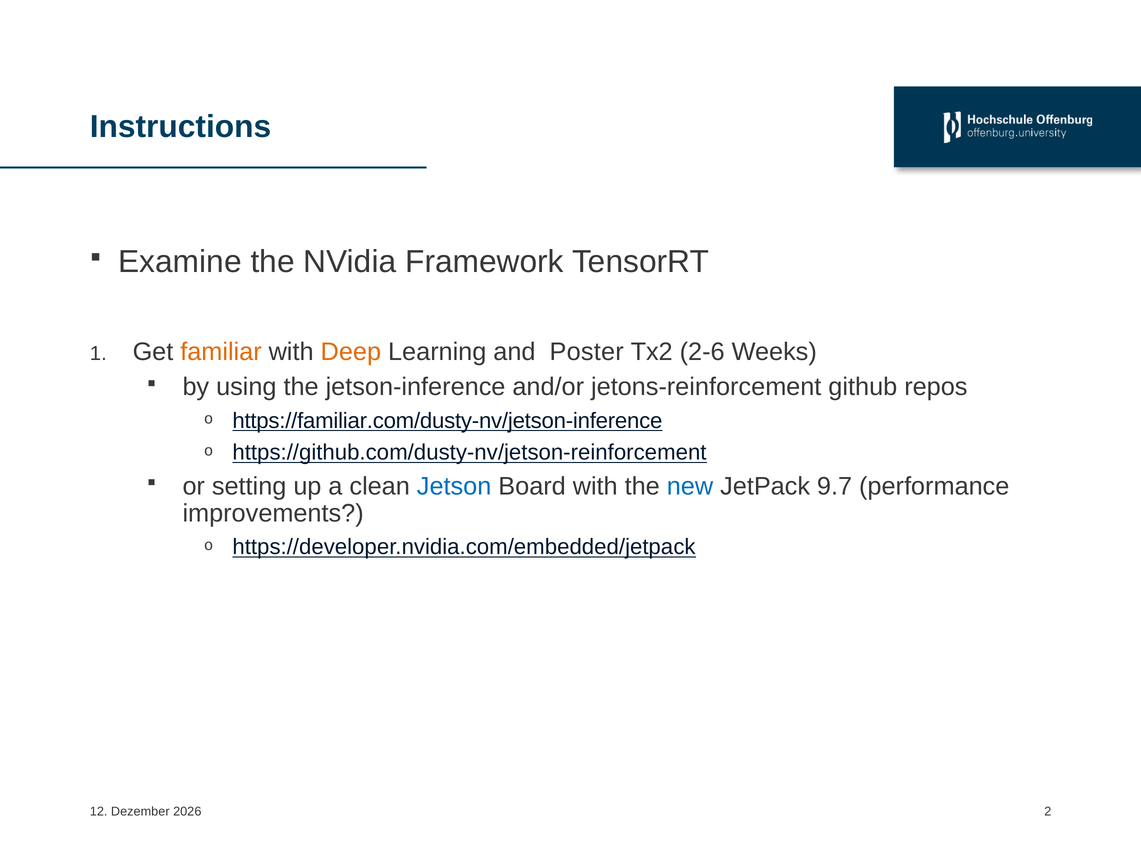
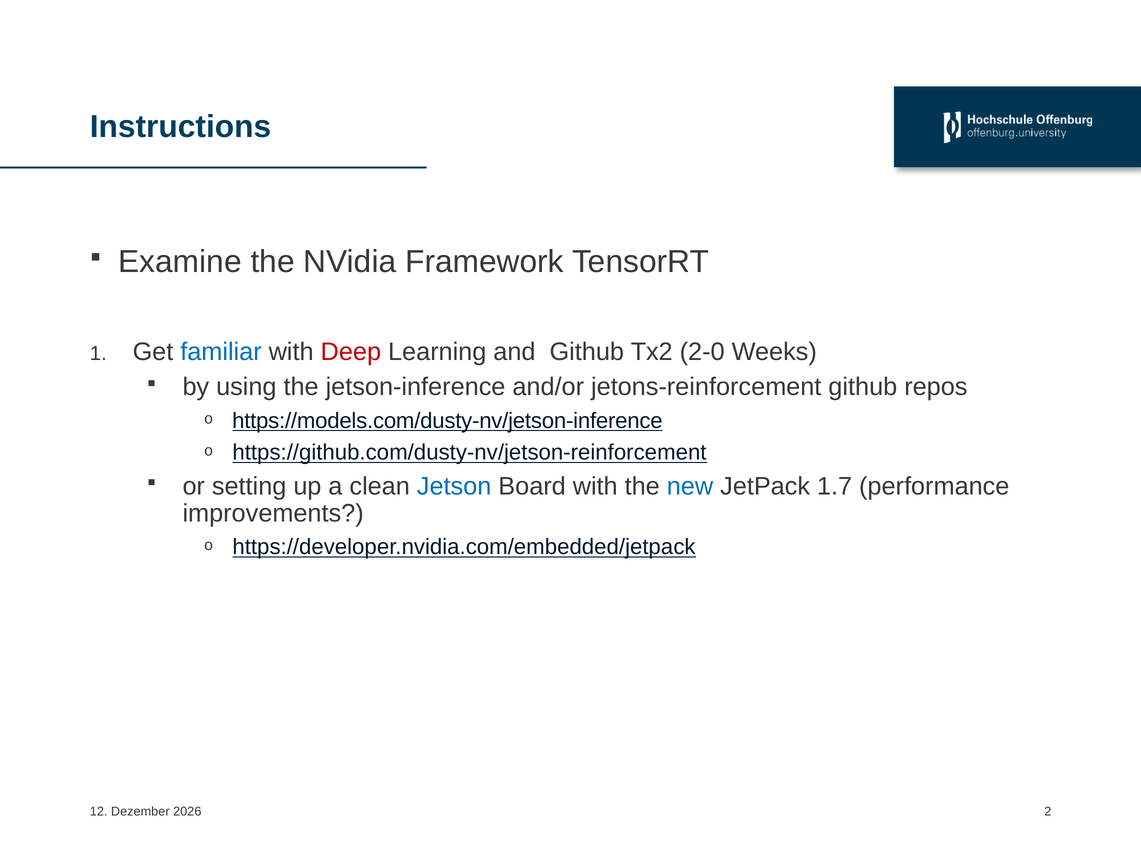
familiar colour: orange -> blue (221, 352)
Deep colour: orange -> red (351, 352)
and Poster: Poster -> Github (587, 352)
2-6: 2-6 -> 2-0 (702, 352)
https://familiar.com/dusty-nv/jetson-inference: https://familiar.com/dusty-nv/jetson-inference -> https://models.com/dusty-nv/jetson-inference (447, 421)
9.7: 9.7 -> 1.7 (835, 486)
